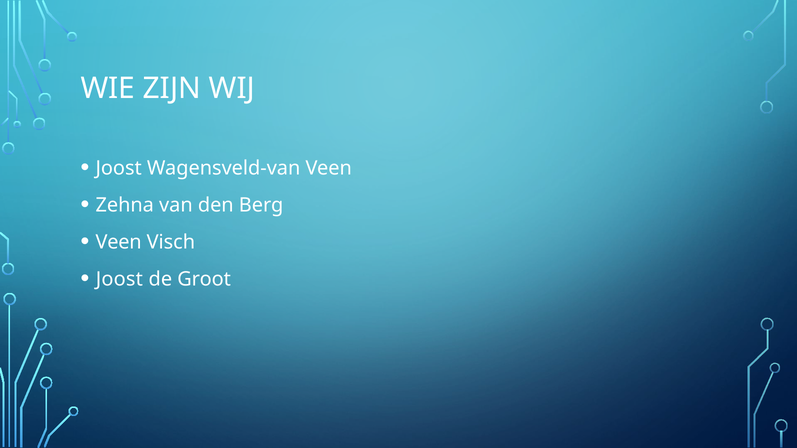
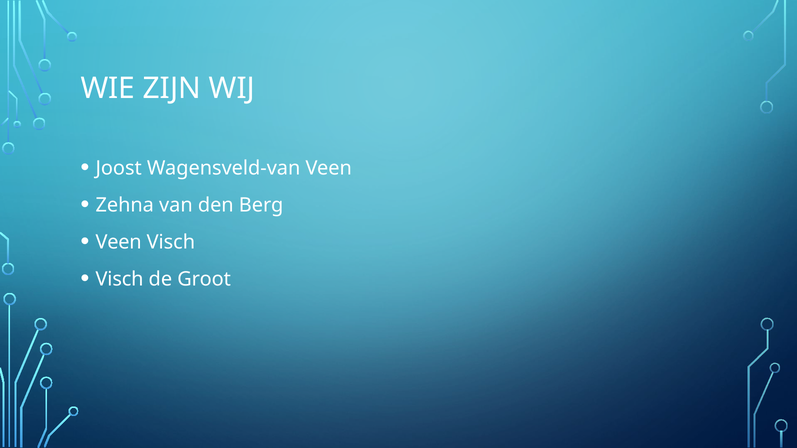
Joost: Joost -> Visch (120, 279)
